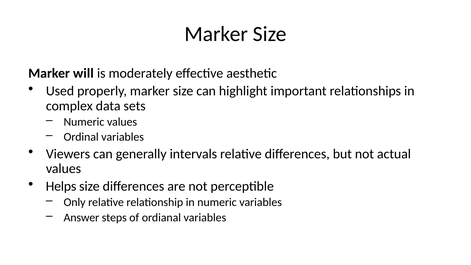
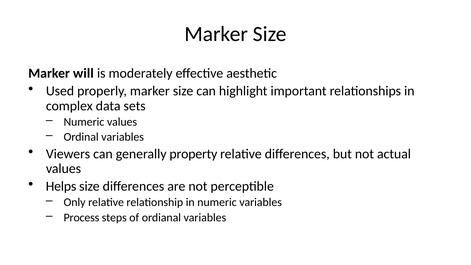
intervals: intervals -> property (193, 154)
Answer: Answer -> Process (81, 218)
